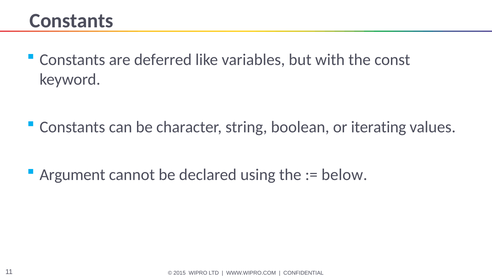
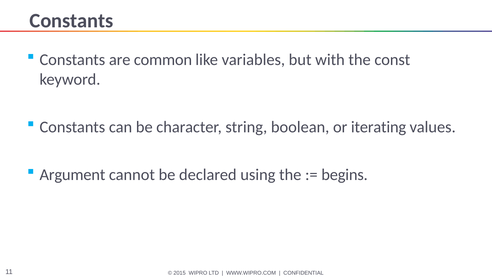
deferred: deferred -> common (163, 60)
below: below -> begins (345, 174)
